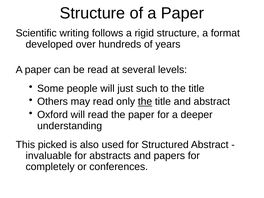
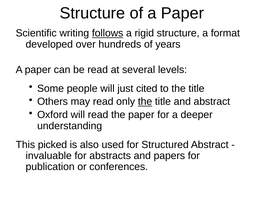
follows underline: none -> present (108, 33)
such: such -> cited (147, 88)
completely: completely -> publication (50, 167)
